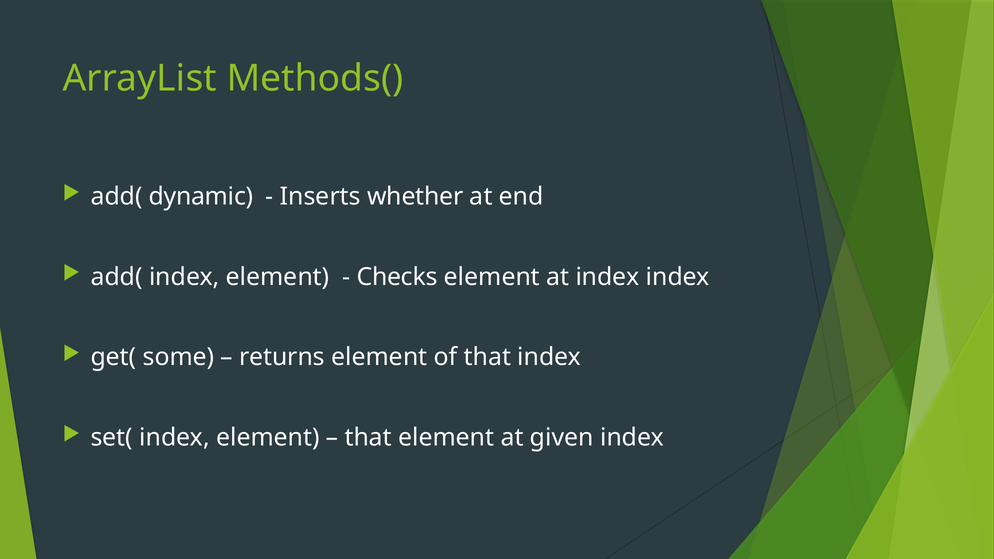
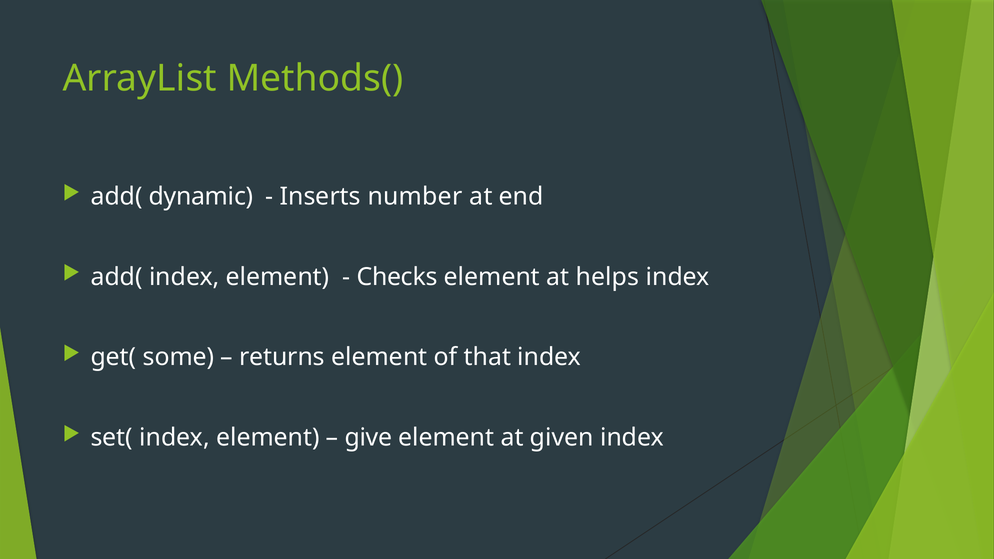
whether: whether -> number (415, 197)
at index: index -> helps (607, 277)
that: that -> give (368, 438)
